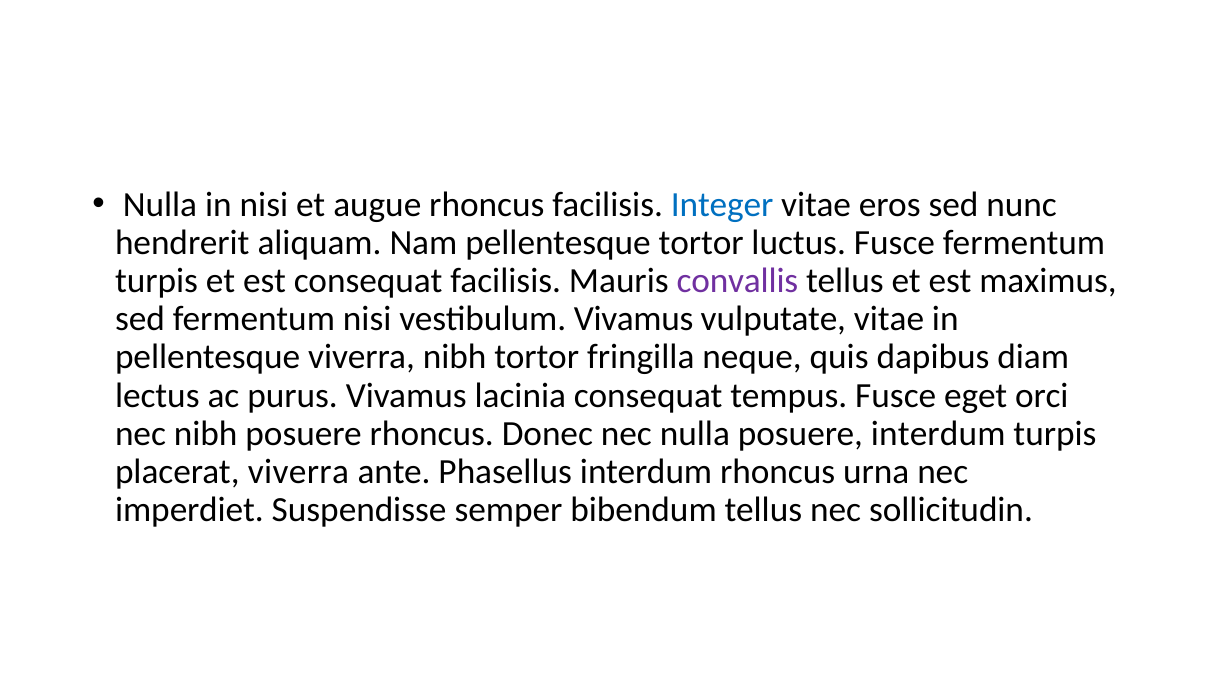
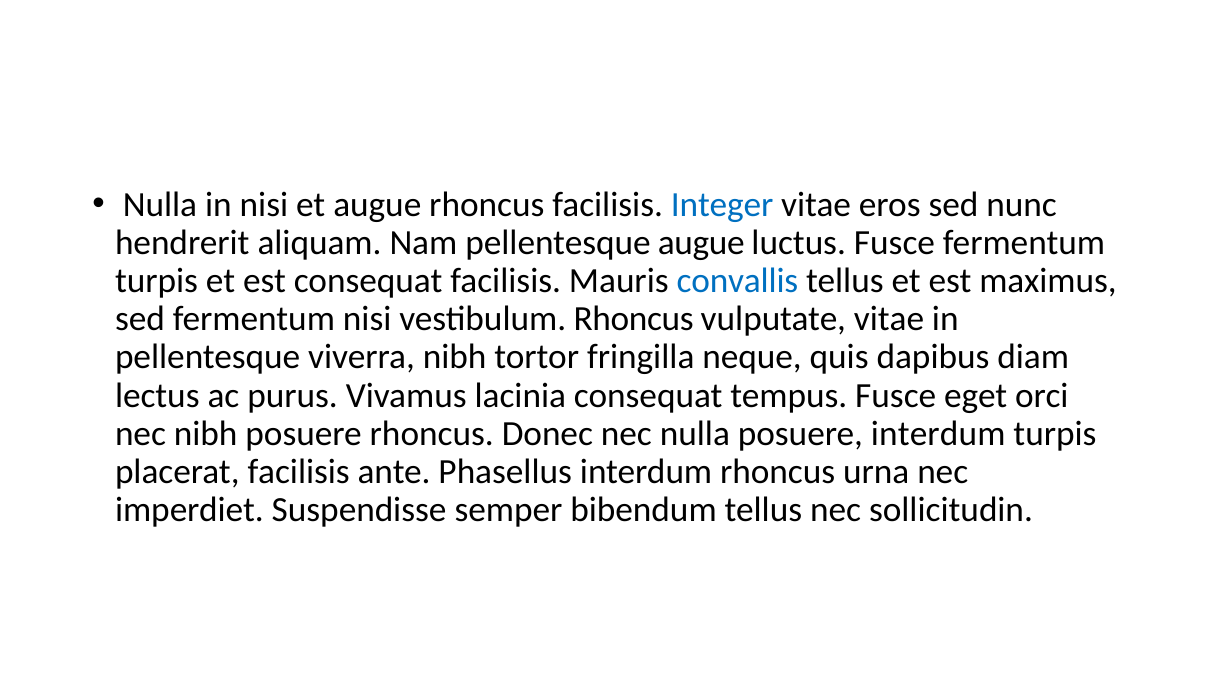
pellentesque tortor: tortor -> augue (701, 243)
convallis colour: purple -> blue (737, 281)
vestibulum Vivamus: Vivamus -> Rhoncus (634, 319)
placerat viverra: viverra -> facilisis (299, 472)
